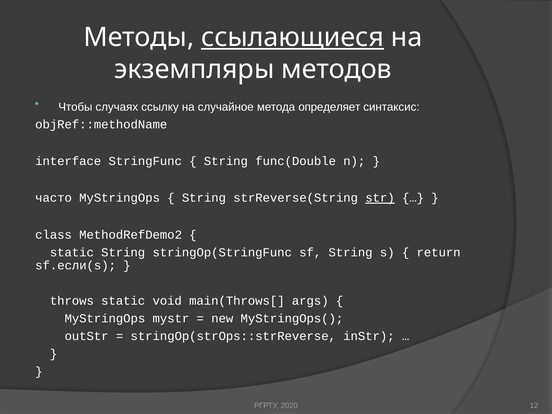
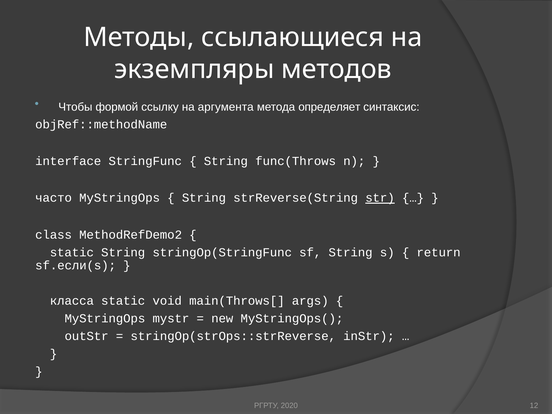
ссылающиеся underline: present -> none (293, 37)
случаях: случаях -> формой (117, 107)
случайное: случайное -> аргумента (226, 107)
func(Double: func(Double -> func(Throws (296, 161)
throws: throws -> класса (72, 301)
